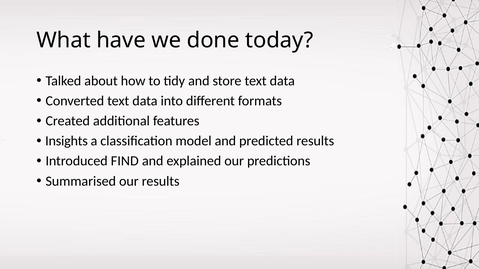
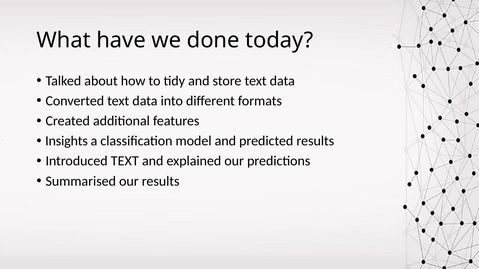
Introduced FIND: FIND -> TEXT (125, 161)
